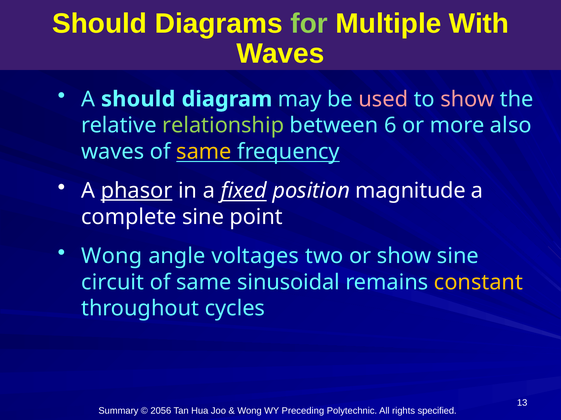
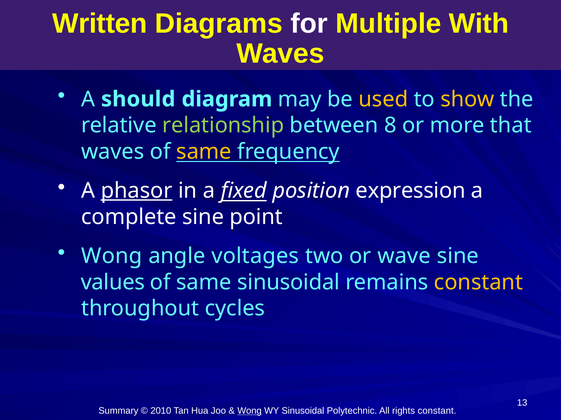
Should: Should -> Written (100, 24)
for colour: light green -> white (309, 24)
used colour: pink -> yellow (383, 99)
show colour: pink -> yellow (467, 99)
6: 6 -> 8 (390, 126)
also: also -> that (511, 126)
magnitude: magnitude -> expression (411, 191)
or show: show -> wave (404, 257)
circuit: circuit -> values (113, 283)
2056: 2056 -> 2010 (161, 412)
Wong underline: none -> present (250, 412)
WY Preceding: Preceding -> Sinusoidal (303, 412)
rights specified: specified -> constant (437, 412)
